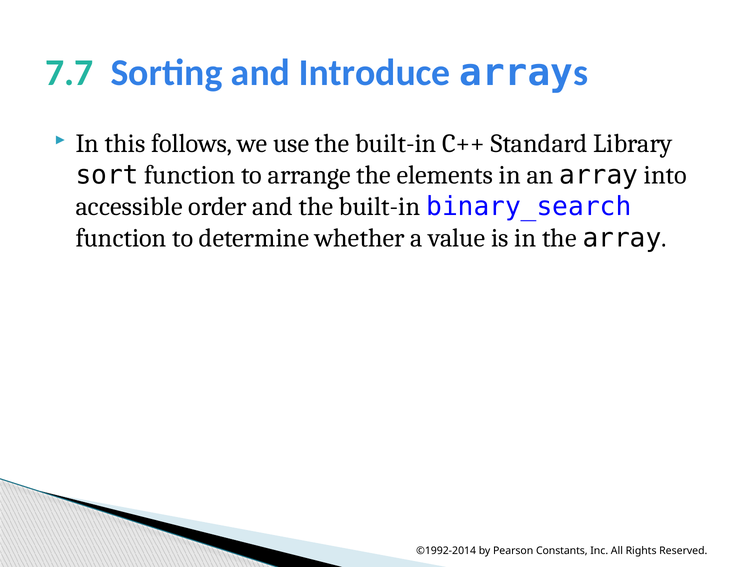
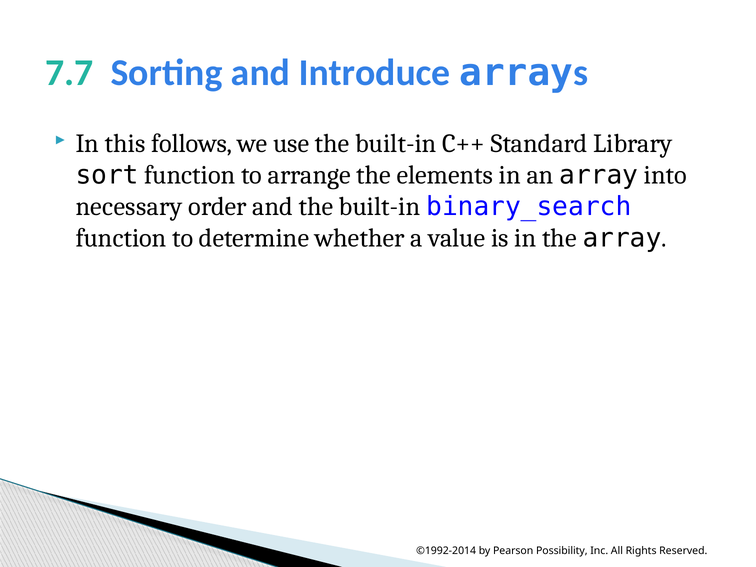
accessible: accessible -> necessary (129, 207)
Constants: Constants -> Possibility (562, 551)
